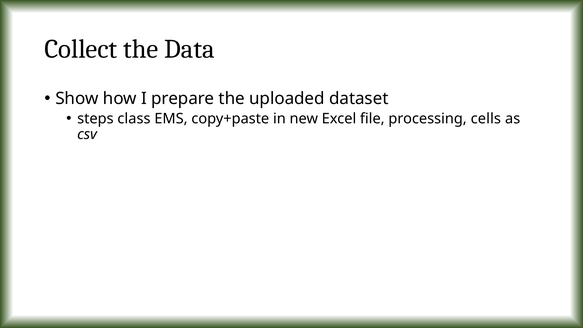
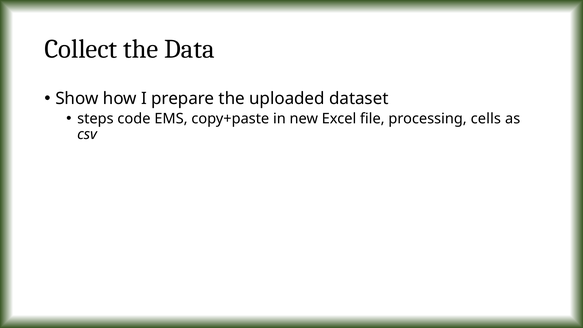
class: class -> code (134, 119)
